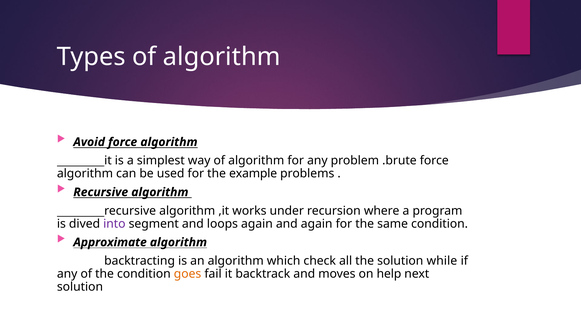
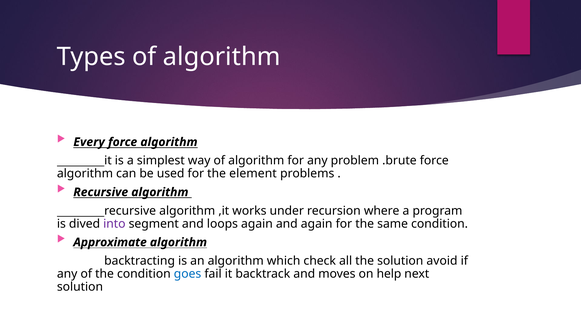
Avoid: Avoid -> Every (89, 142)
example: example -> element (253, 174)
while: while -> avoid (442, 261)
goes colour: orange -> blue (188, 274)
